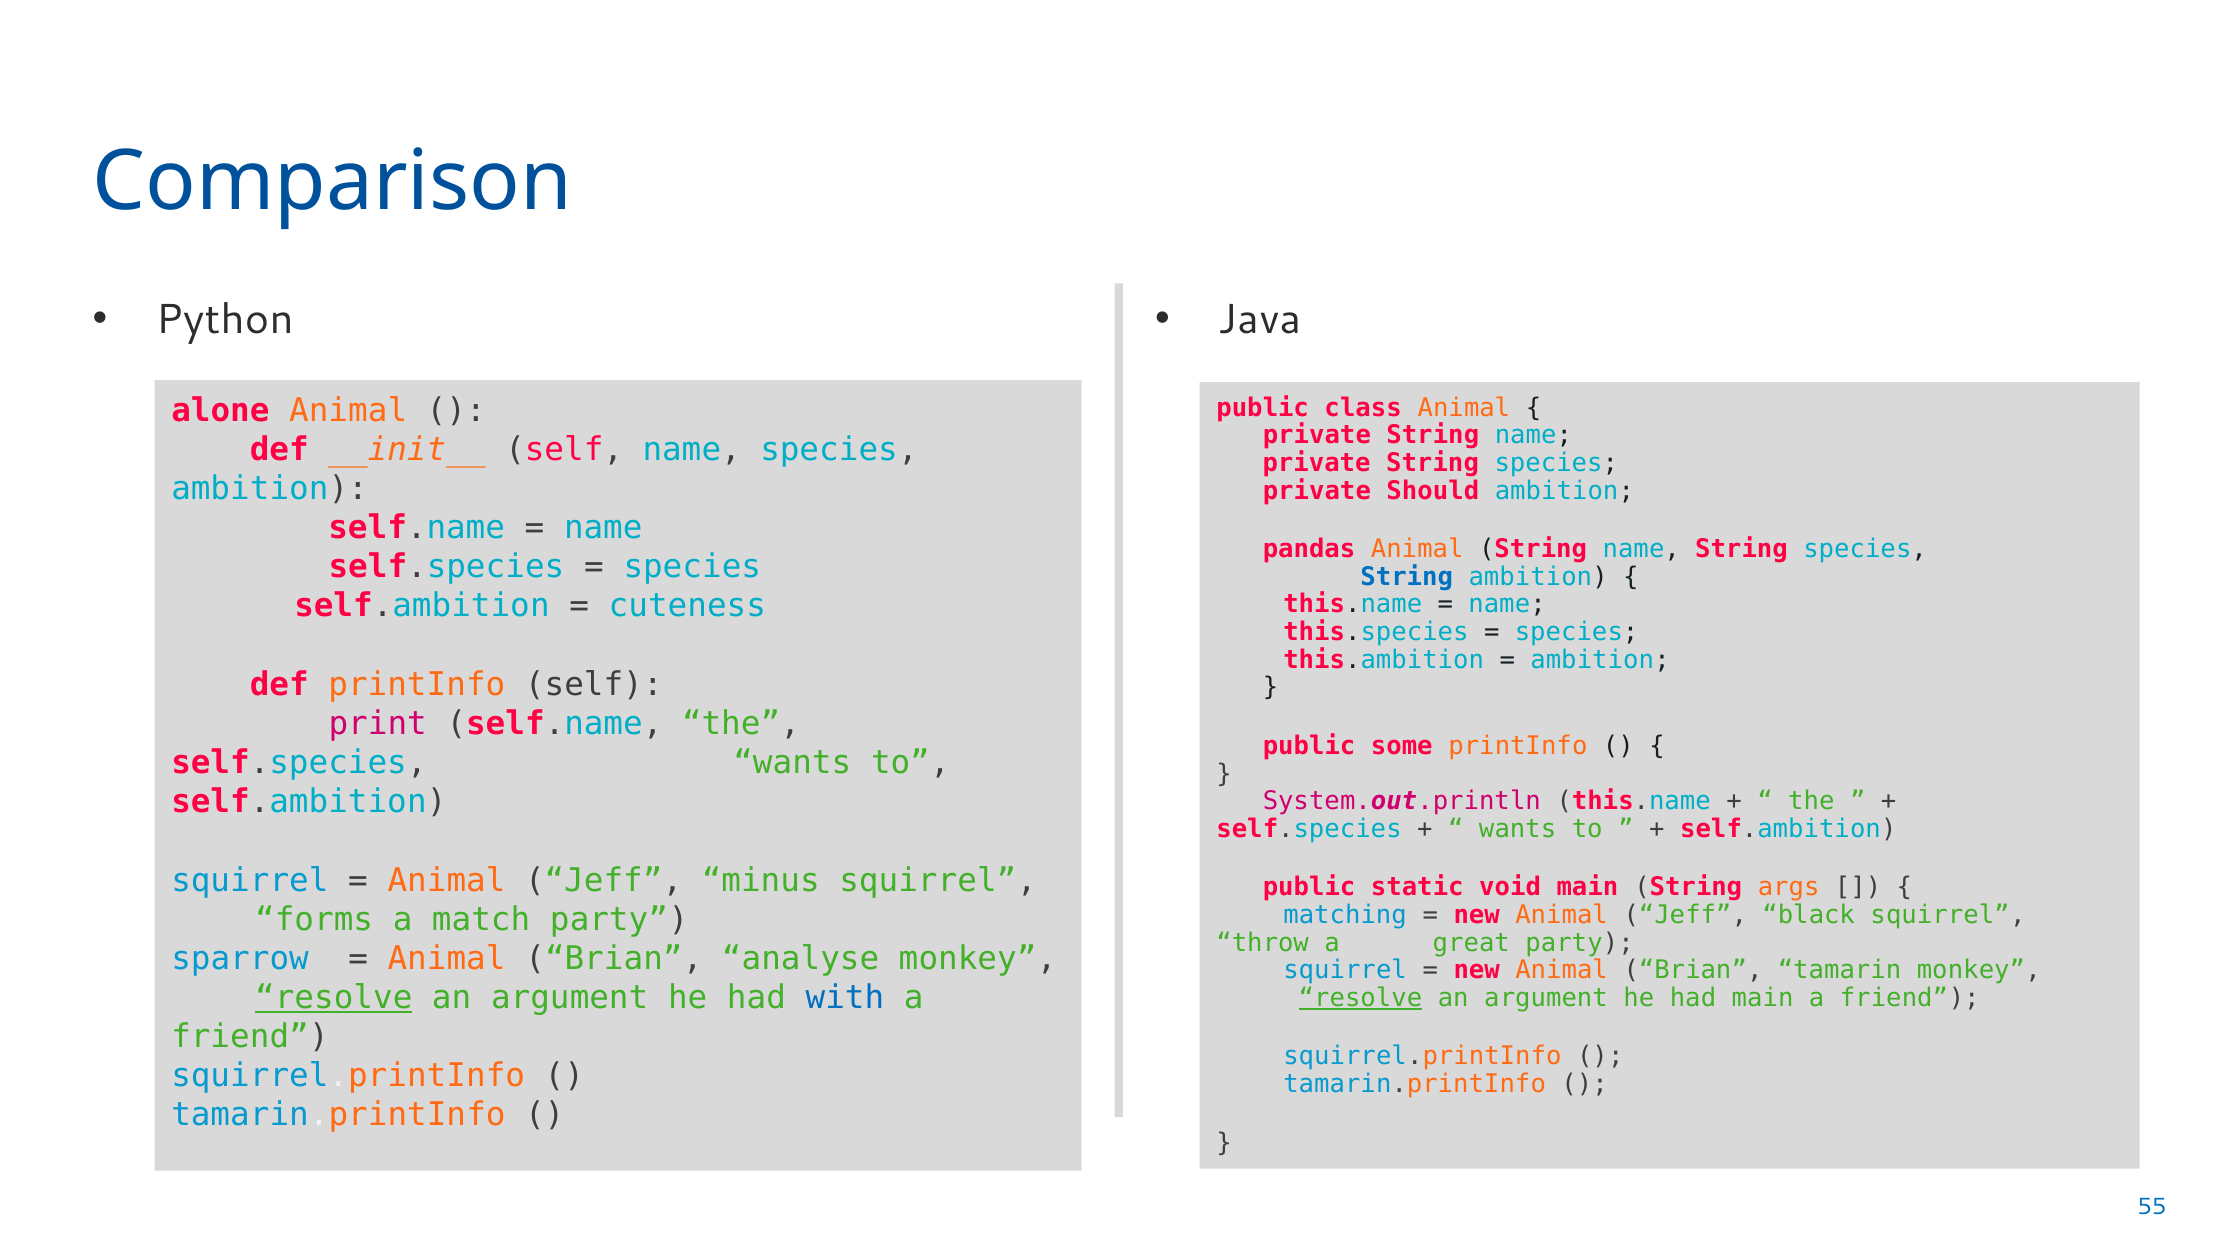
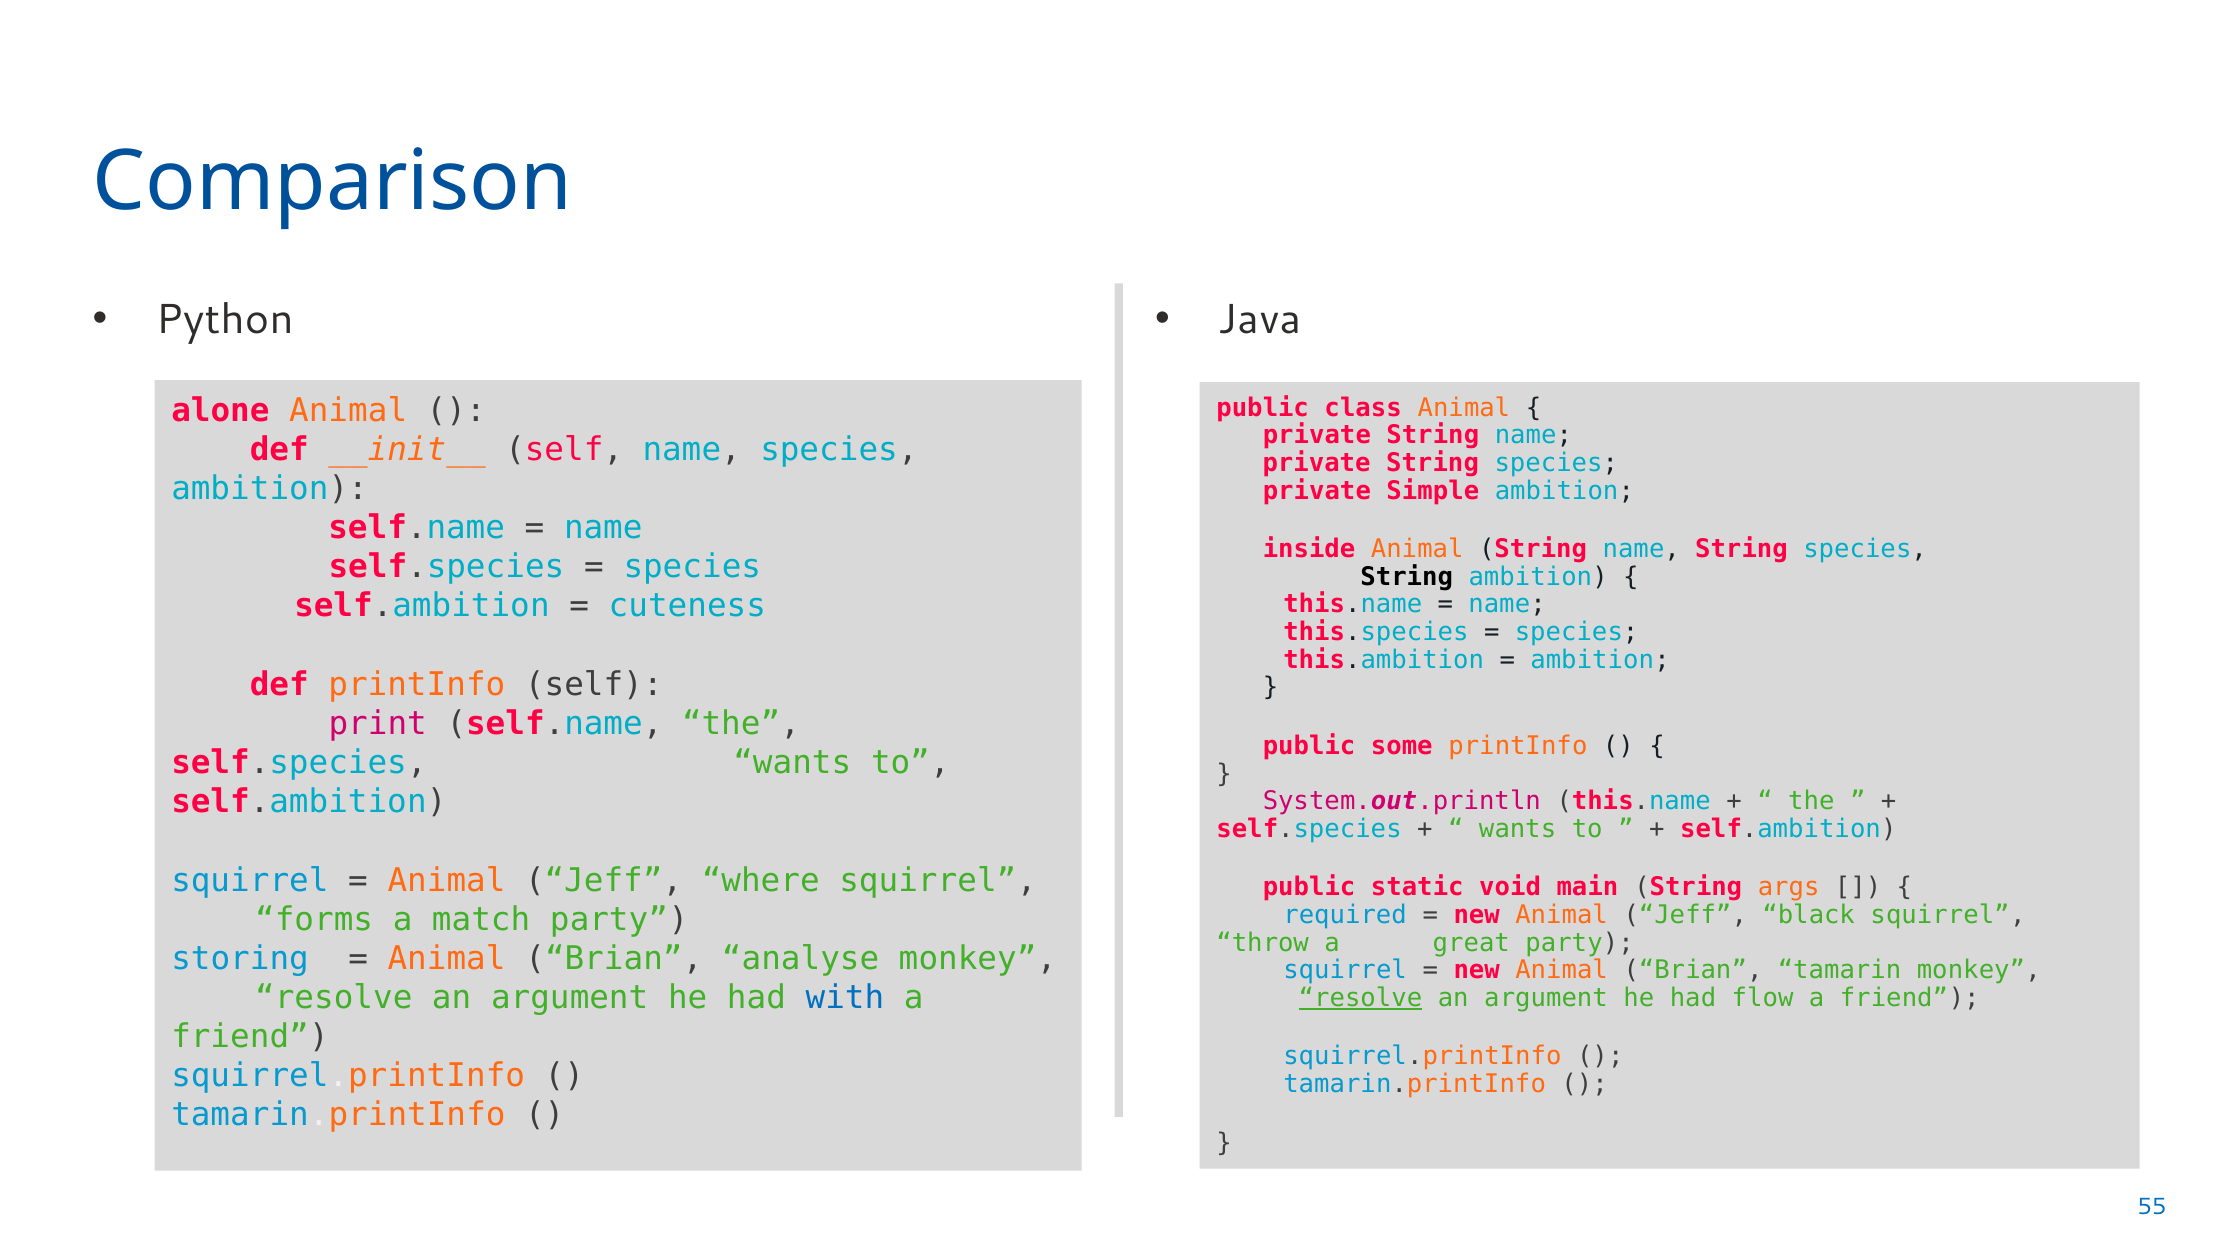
Should: Should -> Simple (1433, 491)
pandas: pandas -> inside (1309, 549)
String colour: blue -> black (1407, 577)
minus: minus -> where (761, 880)
matching: matching -> required (1345, 915)
sparrow: sparrow -> storing (240, 958)
resolve underline: present -> none (334, 998)
had main: main -> flow (1763, 998)
